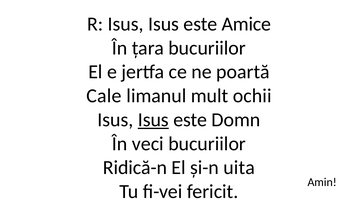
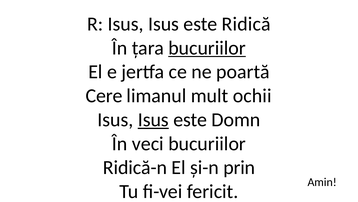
Amice: Amice -> Ridică (246, 24)
bucuriilor underline: none -> present (207, 48)
Cale: Cale -> Cere (104, 96)
uita: uita -> prin (239, 167)
